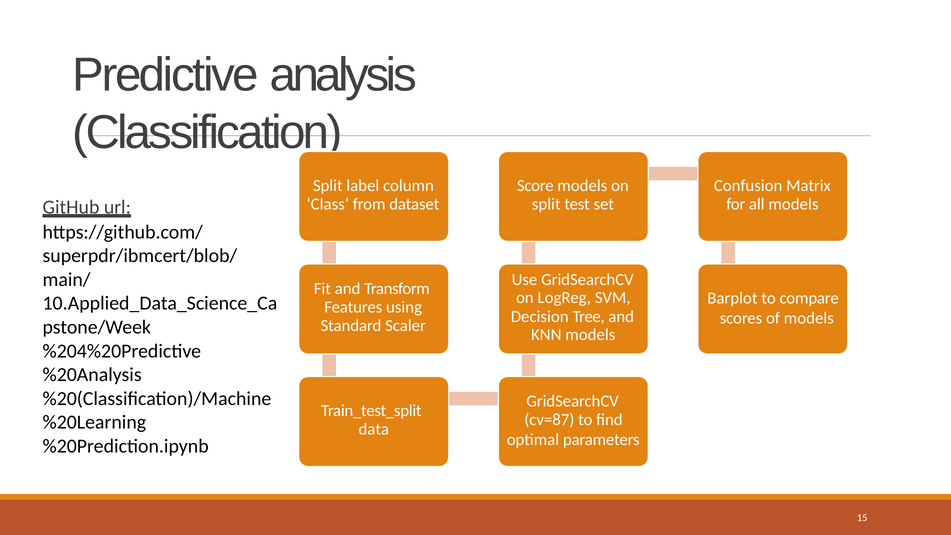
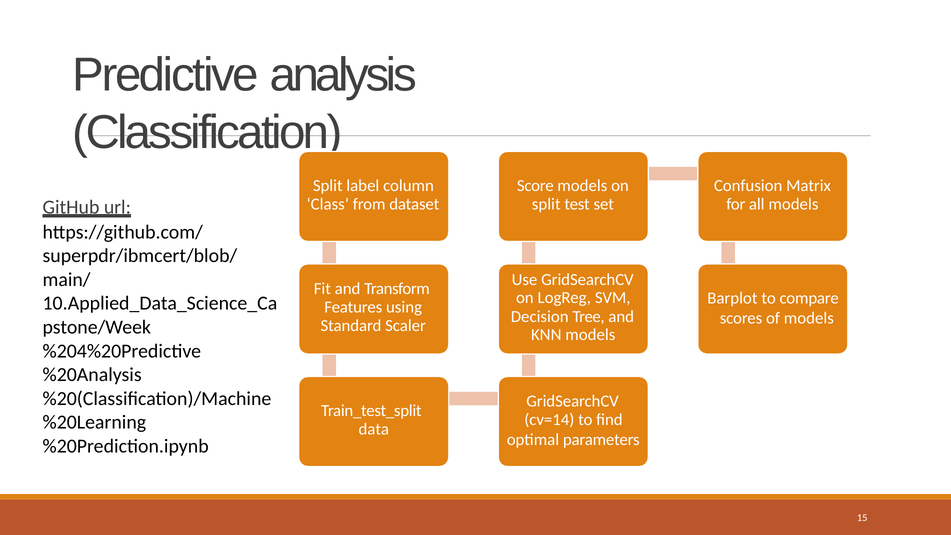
cv=87: cv=87 -> cv=14 (549, 420)
